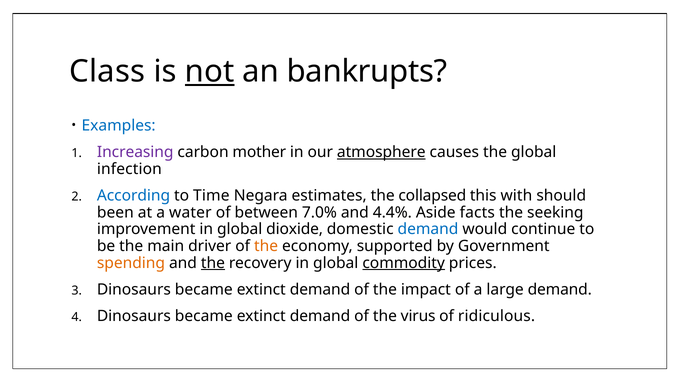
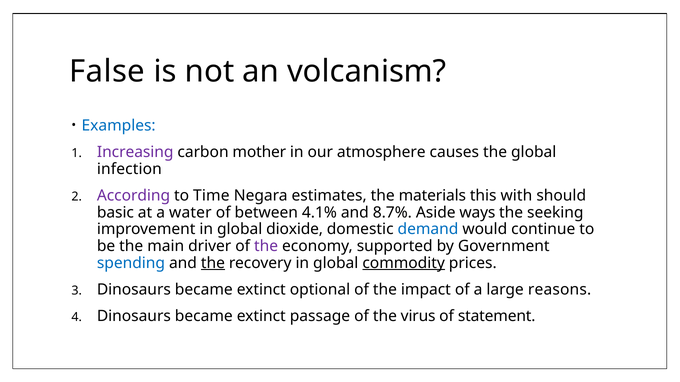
Class: Class -> False (107, 72)
not underline: present -> none (210, 72)
bankrupts: bankrupts -> volcanism (367, 72)
atmosphere underline: present -> none (381, 152)
According colour: blue -> purple (133, 196)
collapsed: collapsed -> materials (432, 196)
been: been -> basic (115, 213)
7.0%: 7.0% -> 4.1% (319, 213)
4.4%: 4.4% -> 8.7% (392, 213)
facts: facts -> ways (477, 213)
the colour: orange -> purple (266, 246)
spending colour: orange -> blue (131, 263)
demand: demand -> optional (320, 290)
large demand: demand -> reasons (560, 290)
demand: demand -> passage (320, 317)
ridiculous: ridiculous -> statement (497, 317)
